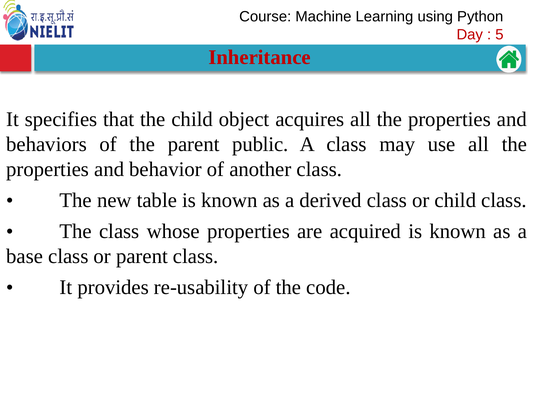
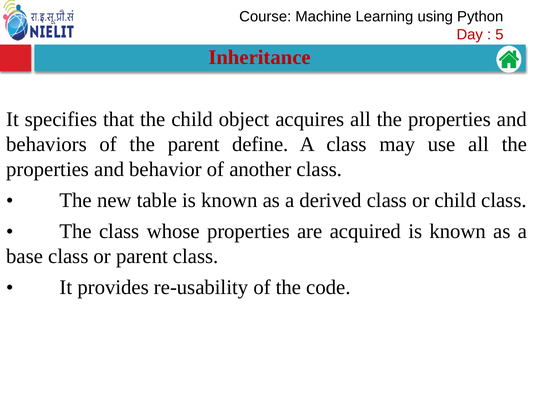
public: public -> define (260, 144)
